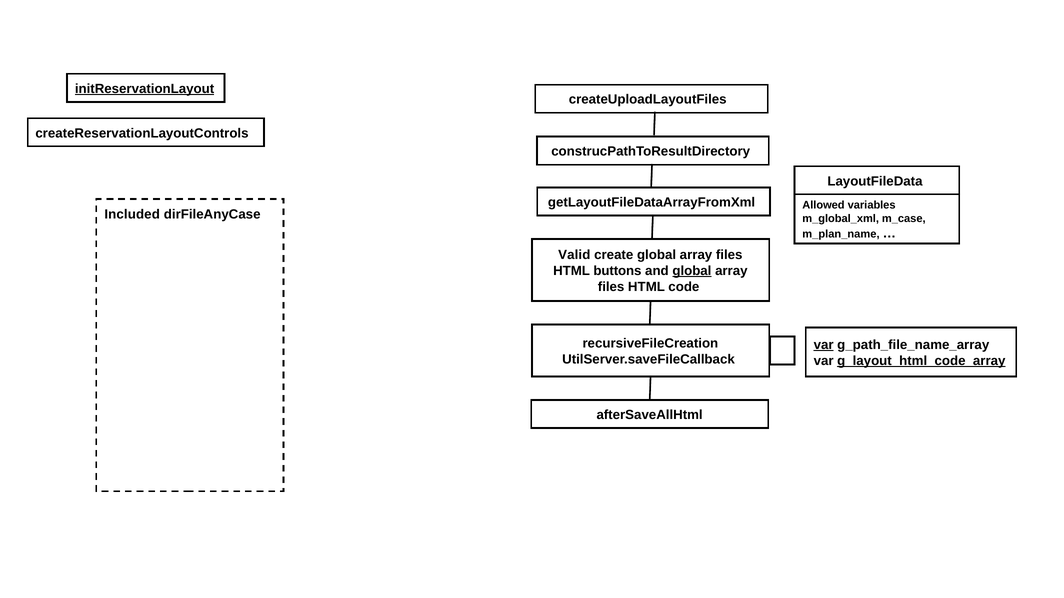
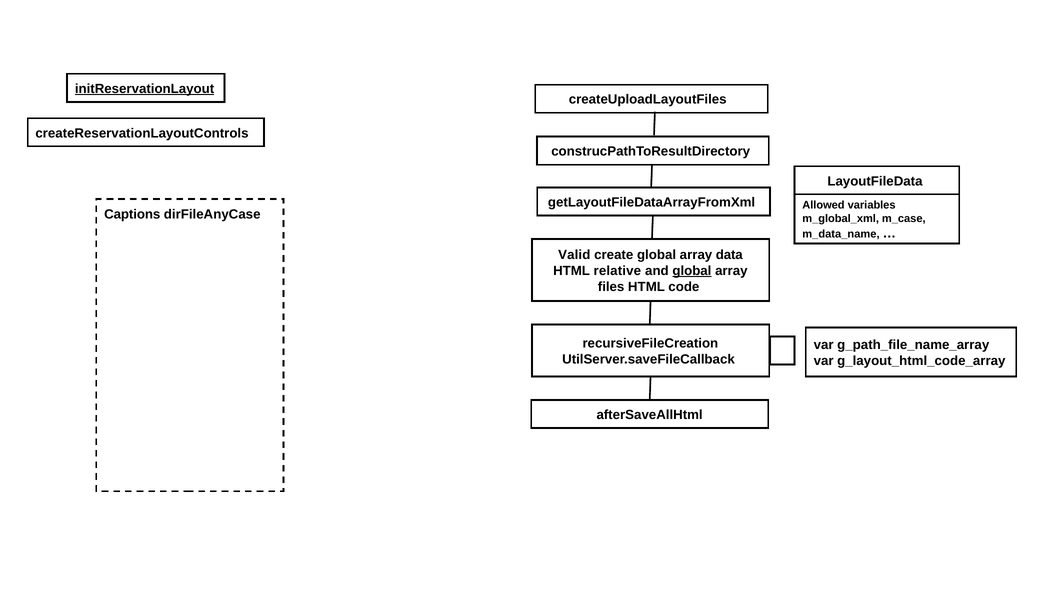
Included: Included -> Captions (132, 214)
m_plan_name: m_plan_name -> m_data_name (841, 234)
create global array files: files -> data (729, 255)
buttons: buttons -> relative (617, 271)
var underline: present -> none (824, 345)
g_layout_html_code_array underline: present -> none (921, 361)
